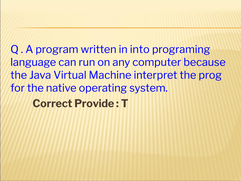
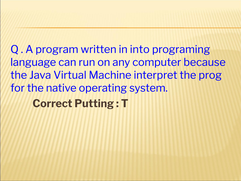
Provide: Provide -> Putting (94, 103)
